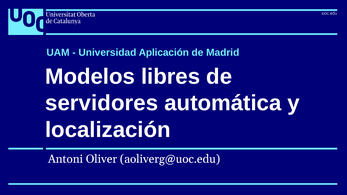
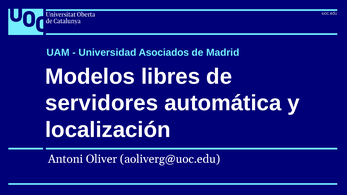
Aplicación: Aplicación -> Asociados (164, 53)
